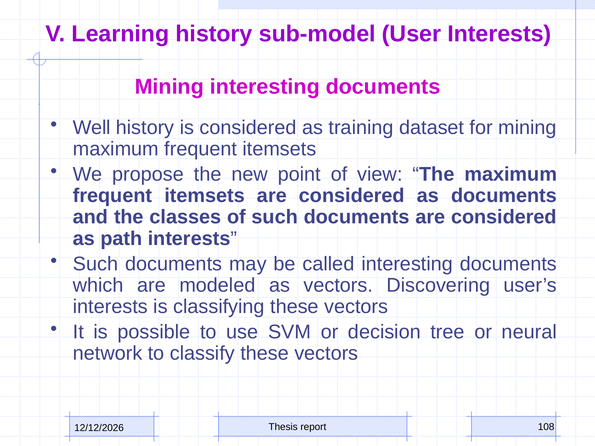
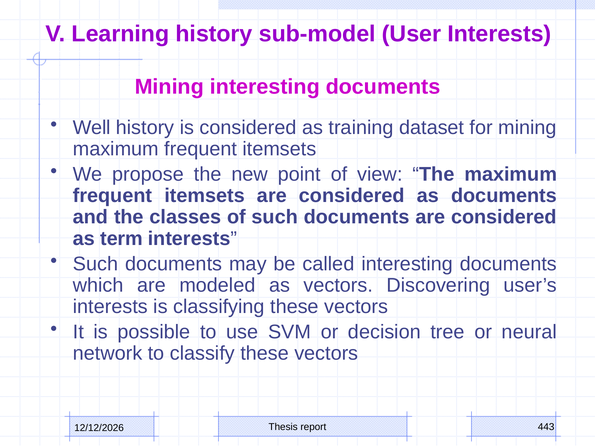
path: path -> term (121, 239)
108: 108 -> 443 (546, 427)
